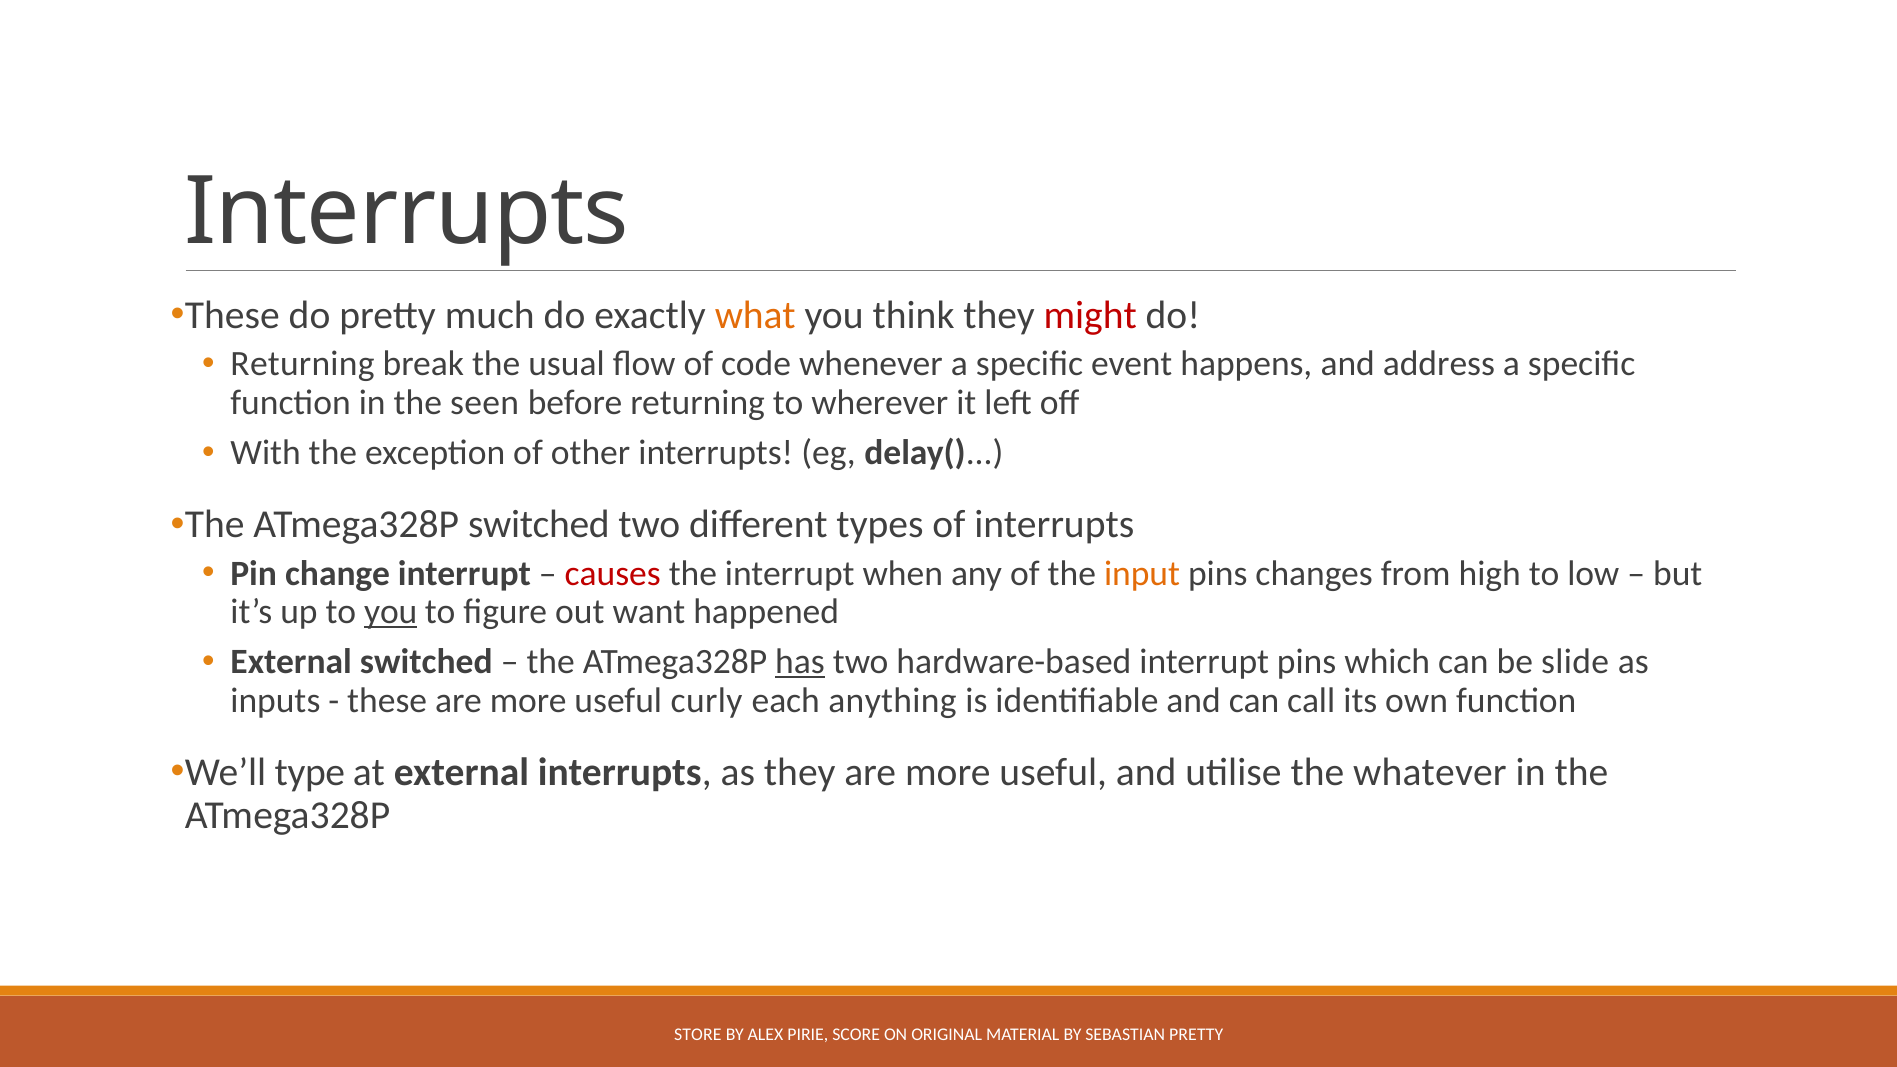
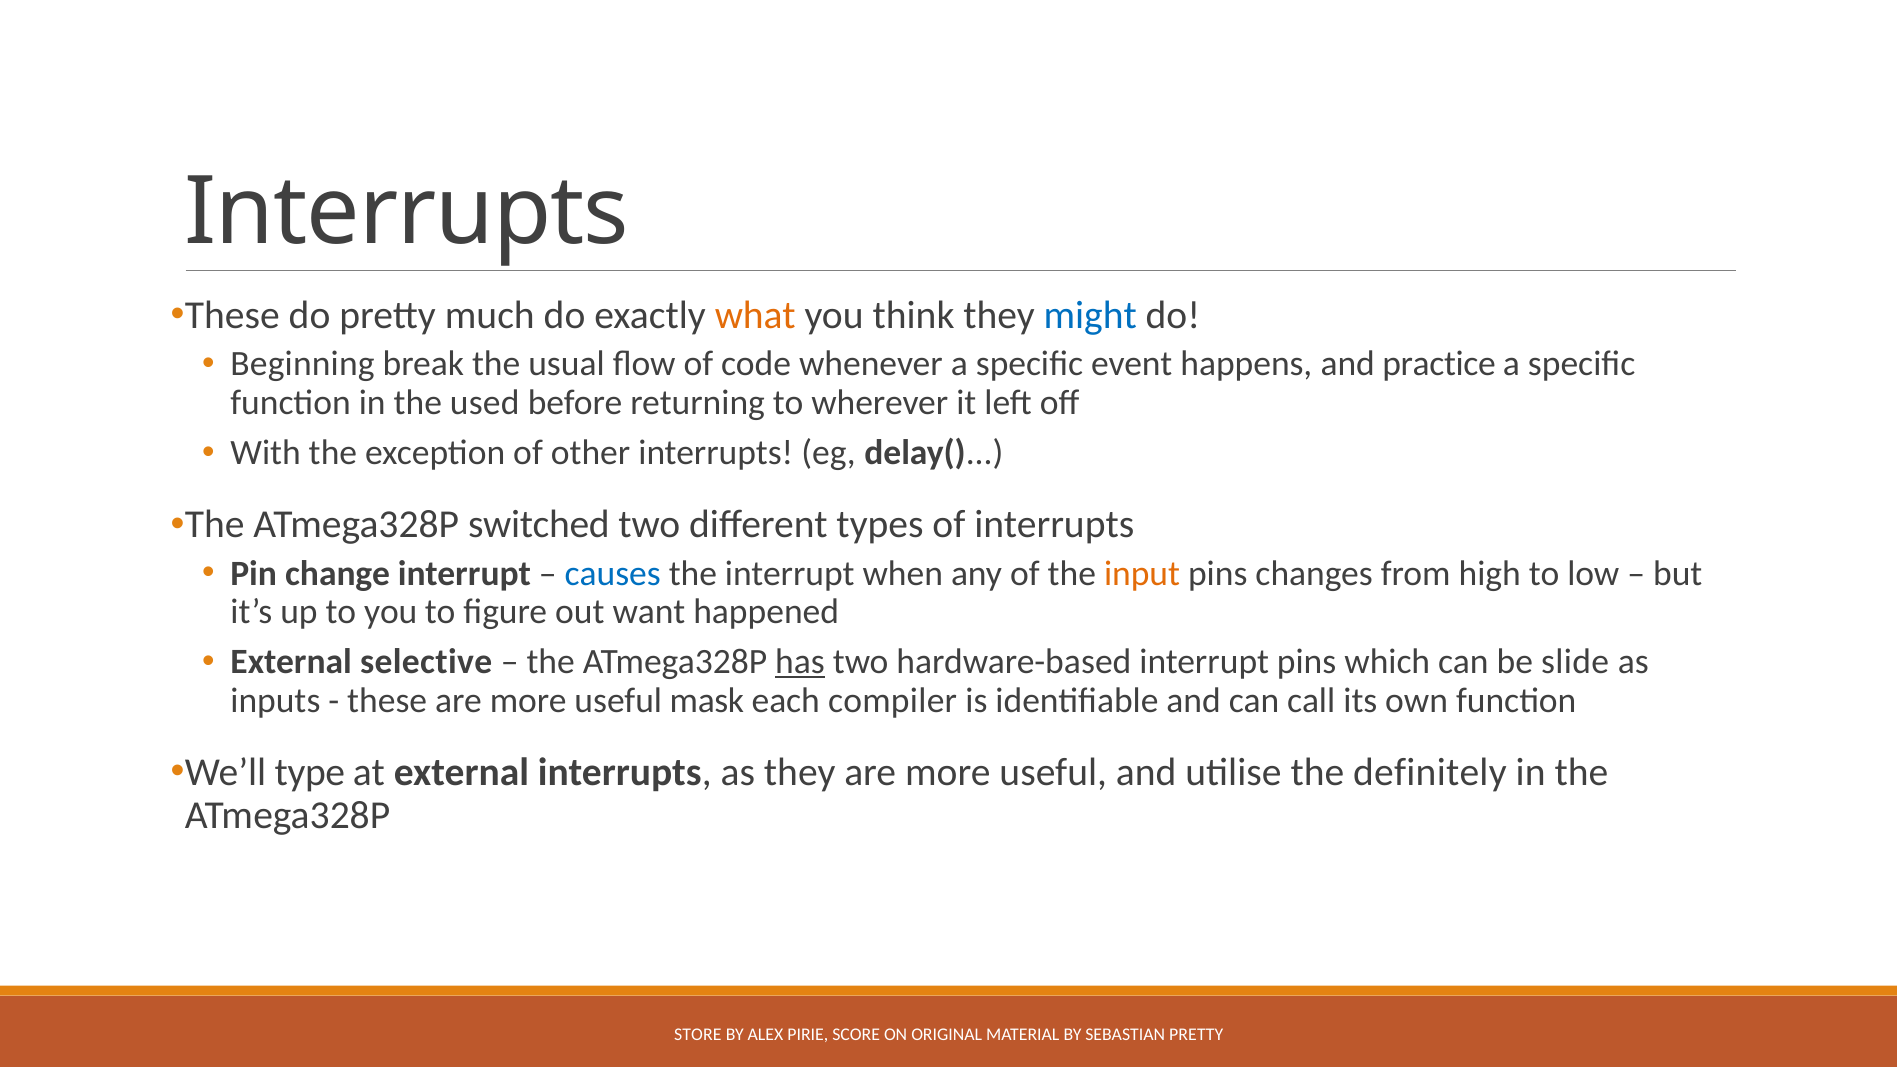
might colour: red -> blue (1090, 315)
Returning: Returning -> Beginning (303, 364)
address: address -> practice (1439, 364)
seen: seen -> used (485, 402)
causes colour: red -> blue (613, 573)
you underline: present -> none (391, 612)
External switched: switched -> selective (426, 662)
curly: curly -> mask (707, 700)
anything: anything -> compiler (893, 700)
whatever: whatever -> definitely (1430, 773)
